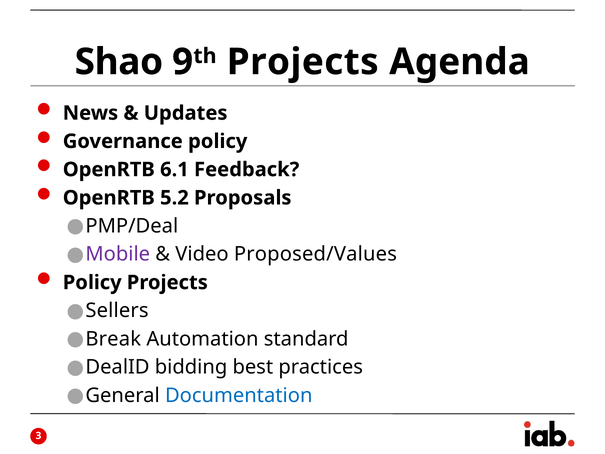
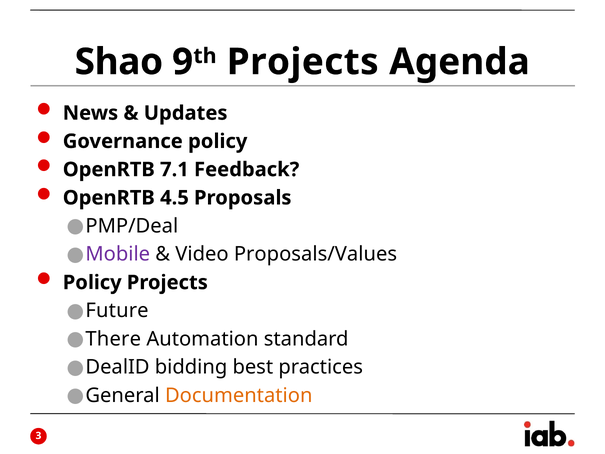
6.1: 6.1 -> 7.1 (174, 169)
5.2: 5.2 -> 4.5 (174, 198)
Proposed/Values: Proposed/Values -> Proposals/Values (316, 254)
Sellers: Sellers -> Future (117, 311)
Break: Break -> There (113, 339)
Documentation colour: blue -> orange (239, 395)
